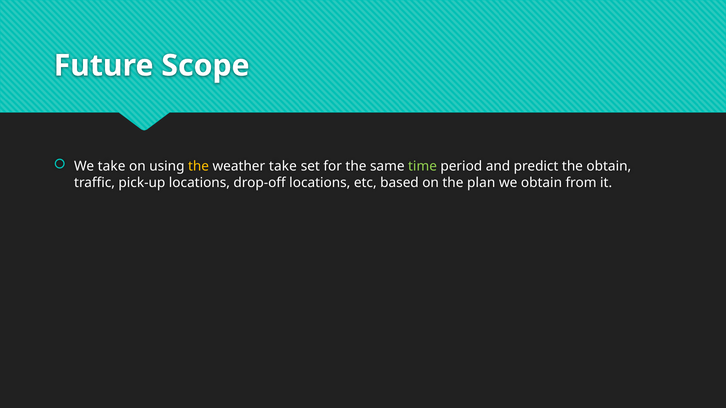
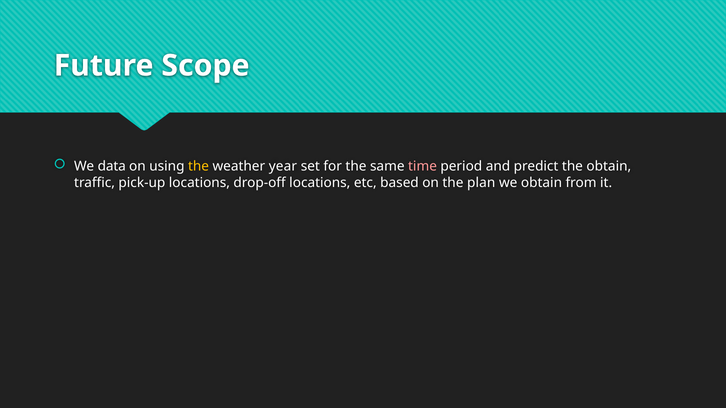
We take: take -> data (112, 167)
weather take: take -> year (283, 167)
time colour: light green -> pink (423, 167)
